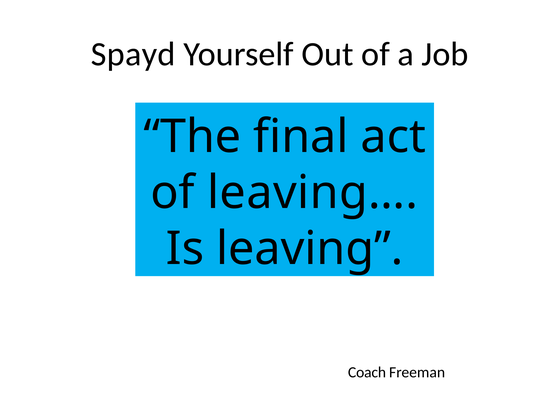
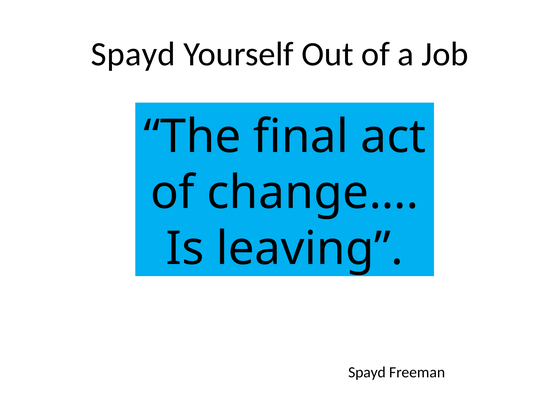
leaving…: leaving… -> change… (313, 193)
Coach: Coach -> Spayd (367, 373)
